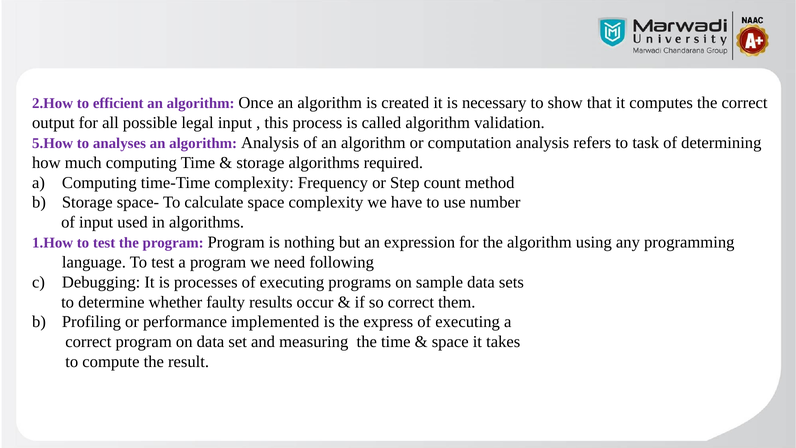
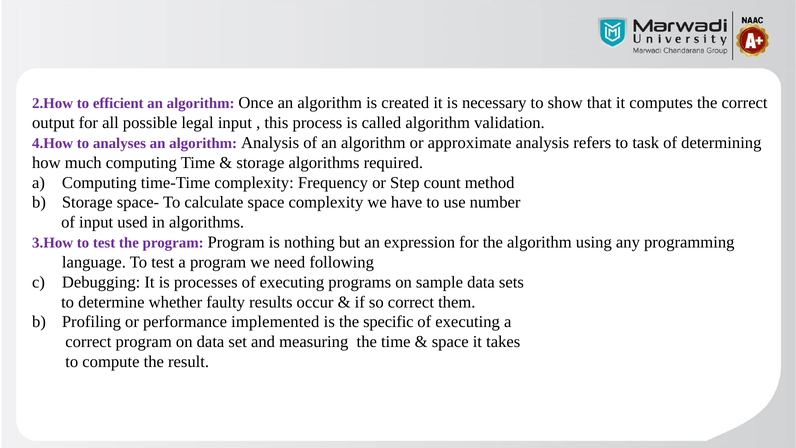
5.How: 5.How -> 4.How (53, 143)
computation: computation -> approximate (470, 143)
1.How: 1.How -> 3.How (53, 243)
express: express -> specific (388, 322)
